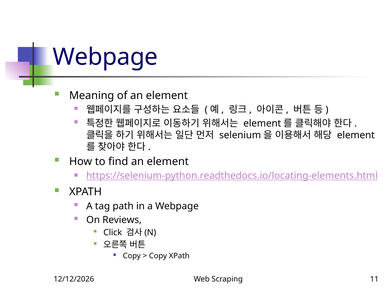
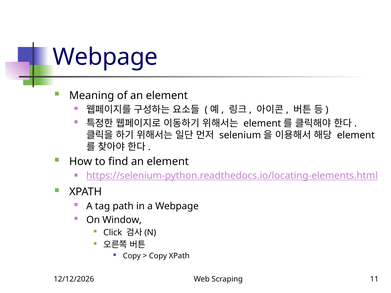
Reviews: Reviews -> Window (122, 220)
